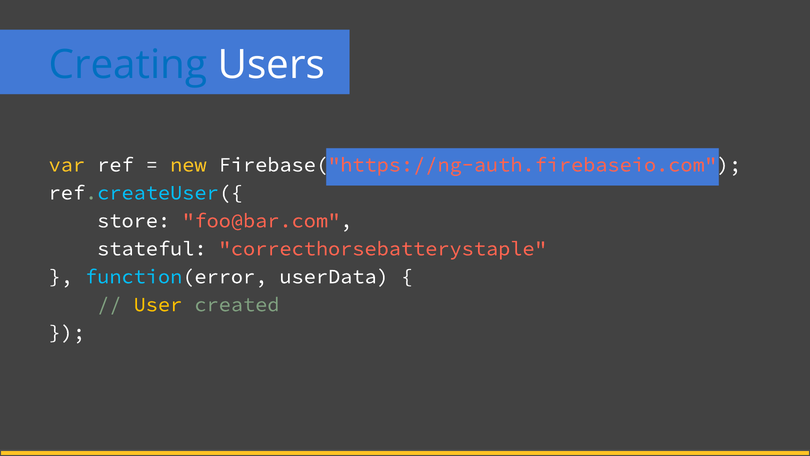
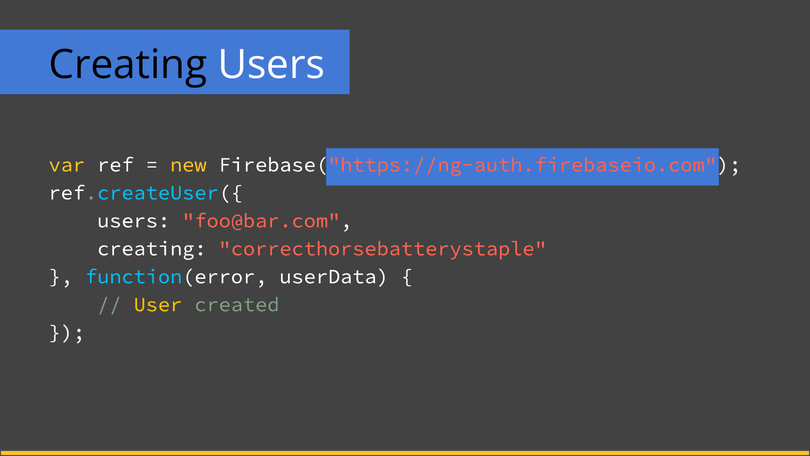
Creating colour: blue -> black (128, 65)
store: store -> users (134, 221)
stateful: stateful -> creating (152, 248)
